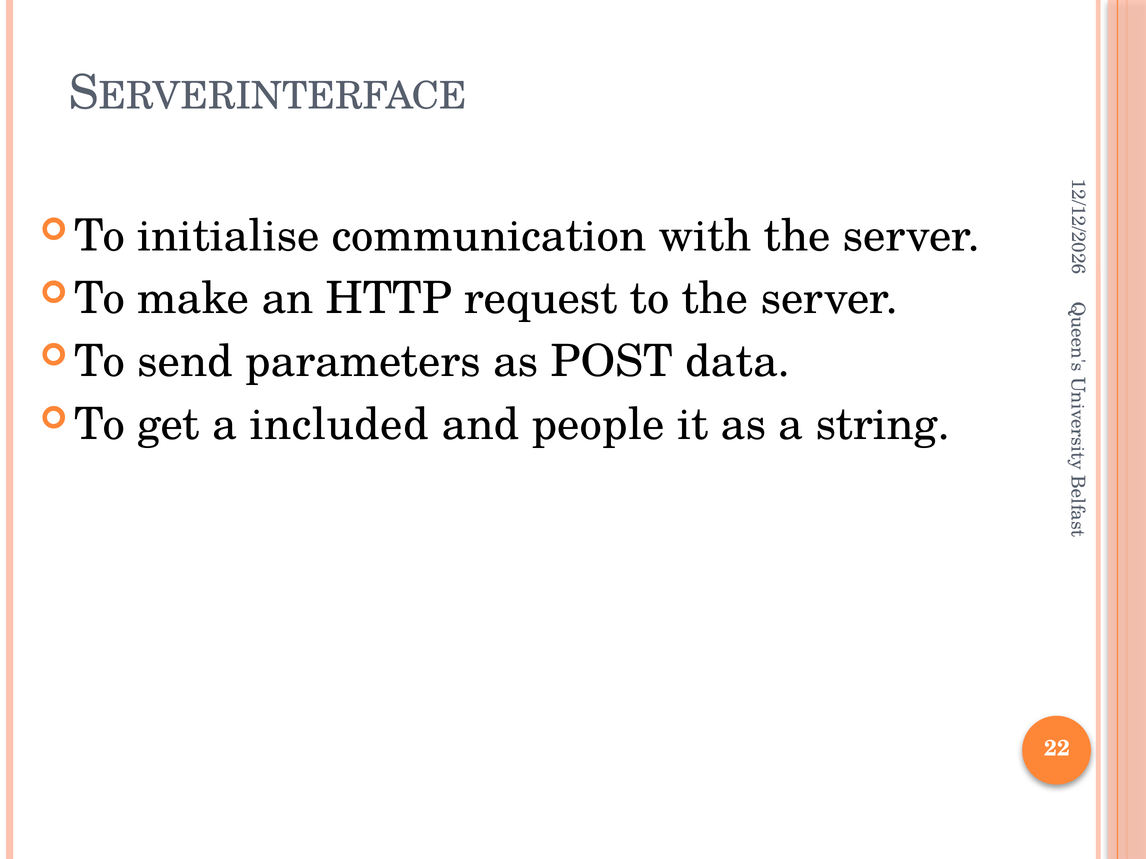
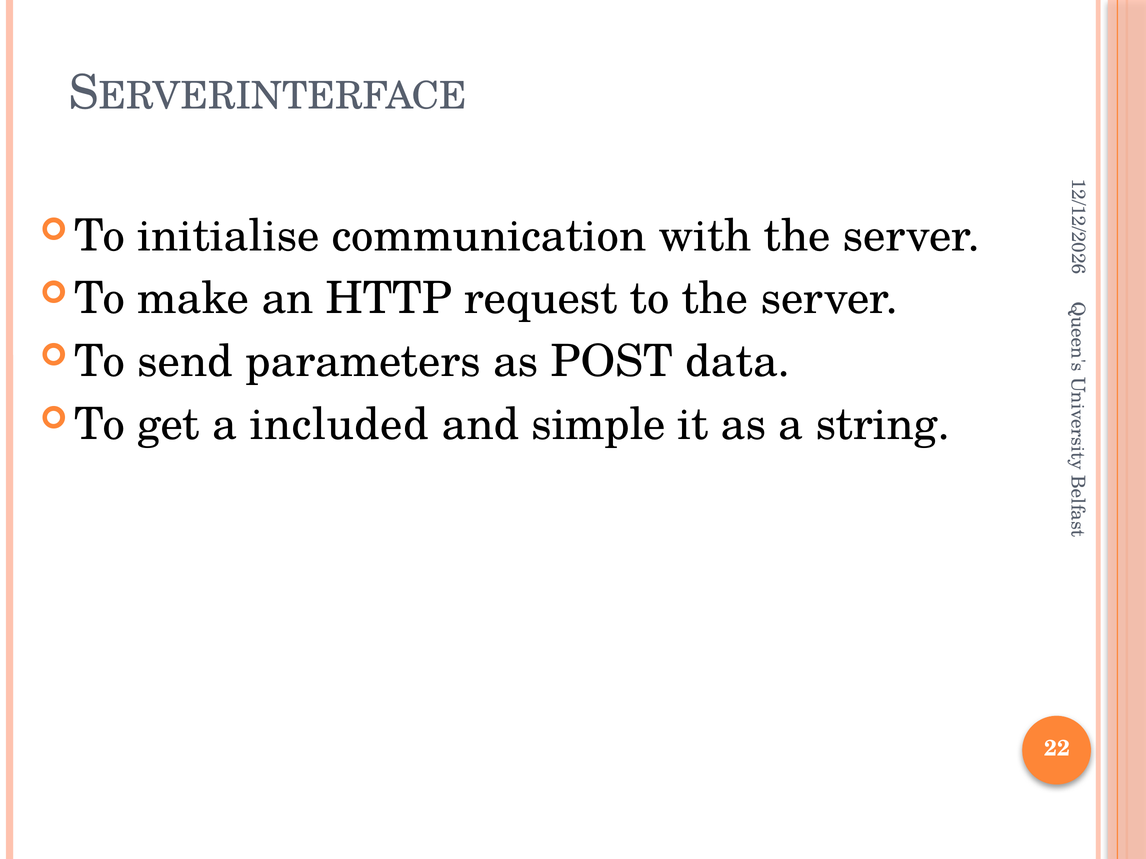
people: people -> simple (598, 425)
